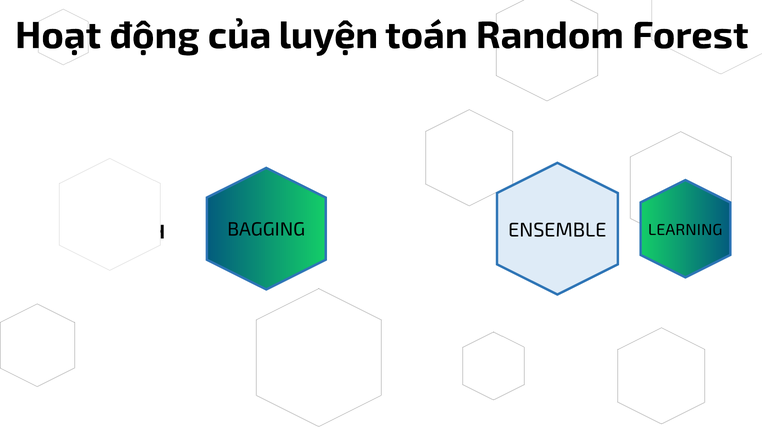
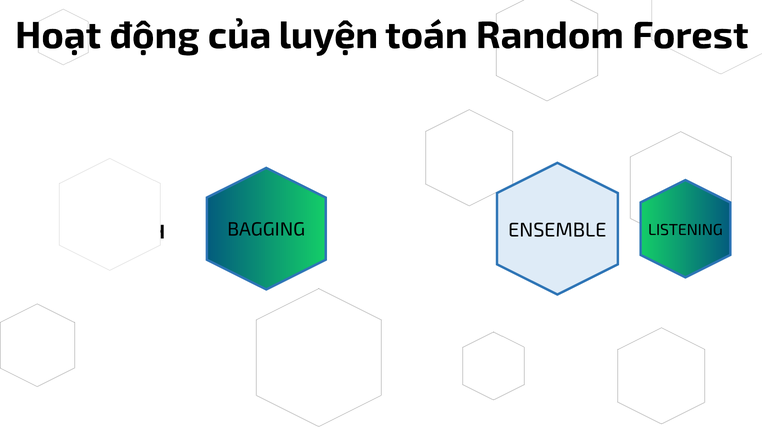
LEARNING: LEARNING -> LISTENING (685, 230)
